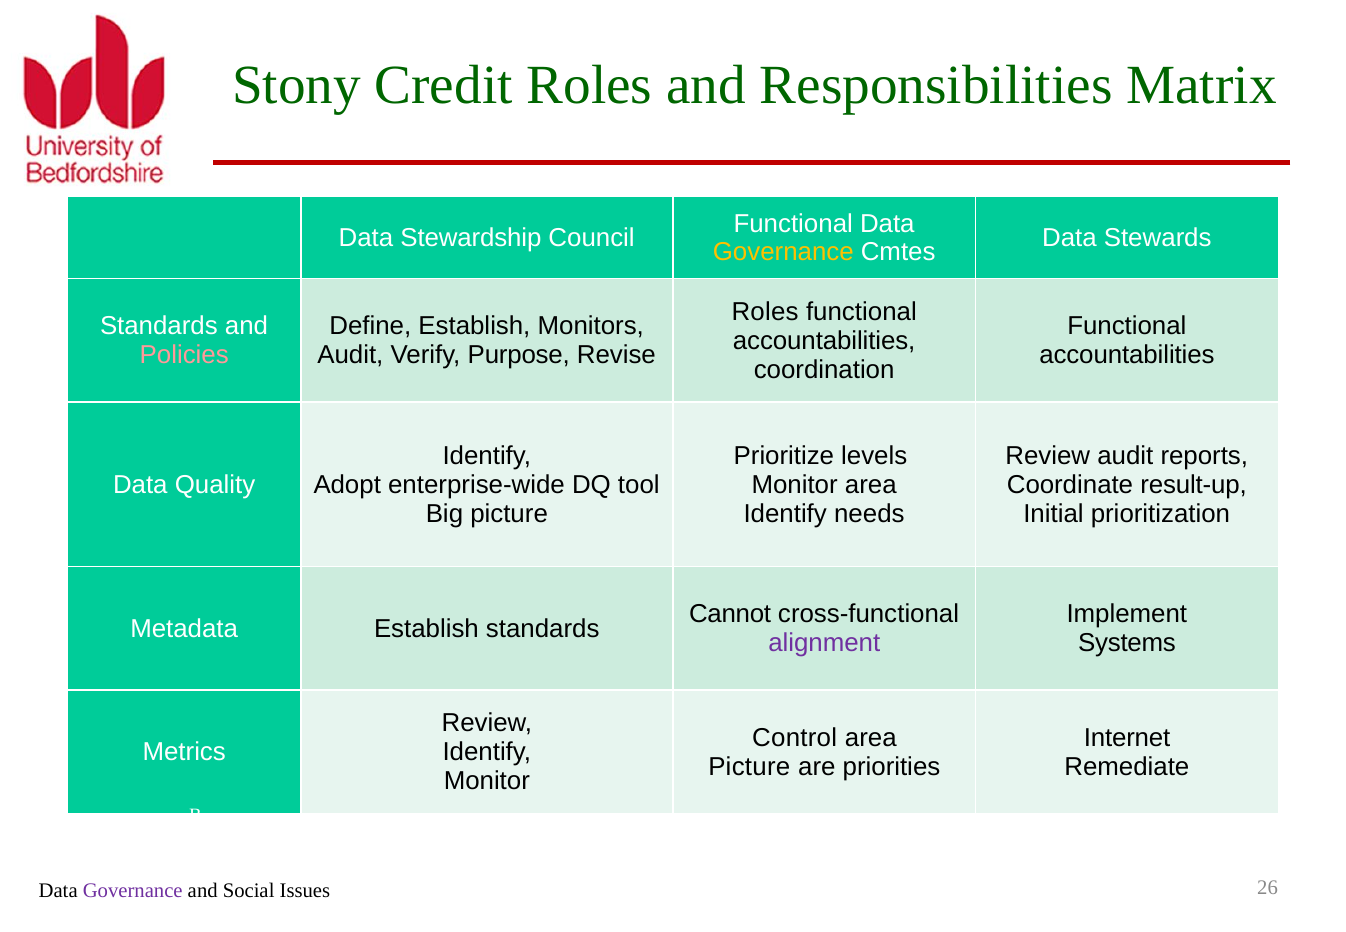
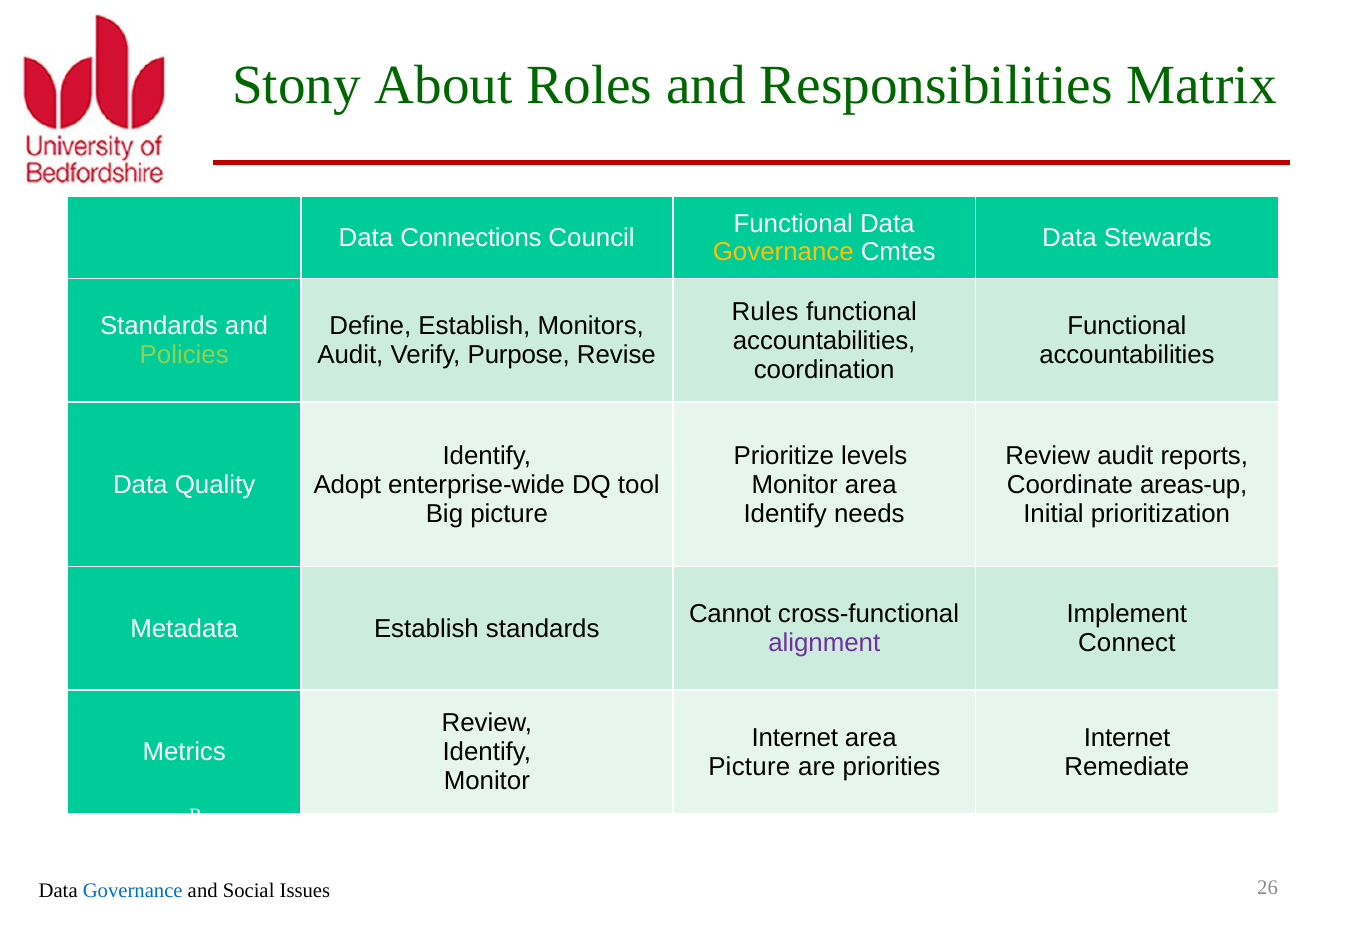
Credit: Credit -> About (444, 85)
Stewardship: Stewardship -> Connections (471, 238)
Roles: Roles -> Rules (765, 312)
Policies colour: pink -> light green (184, 355)
result-up: result-up -> areas-up (1194, 485)
Systems: Systems -> Connect (1127, 643)
Control: Control -> Internet (795, 738)
Governance colour: purple -> blue (133, 890)
